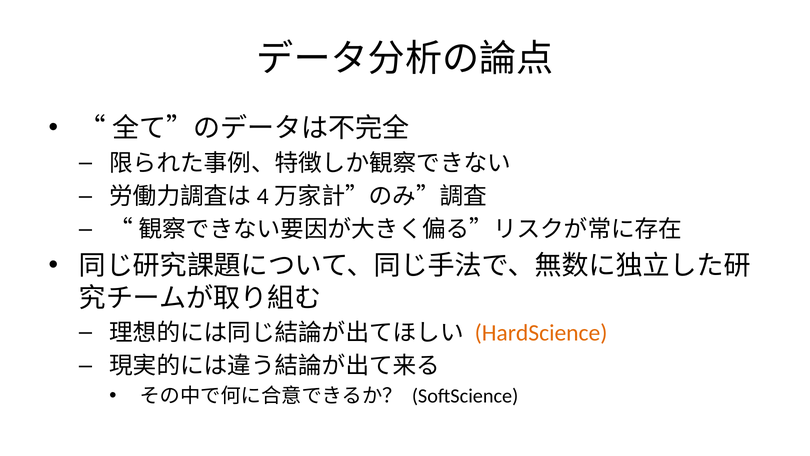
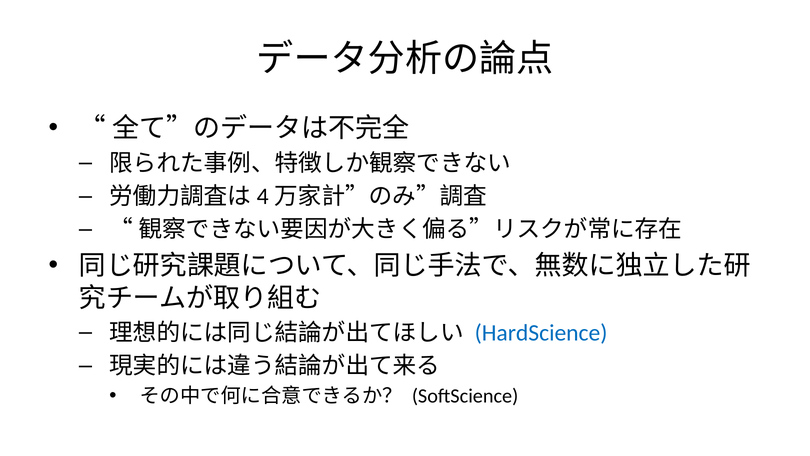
HardScience colour: orange -> blue (541, 333)
